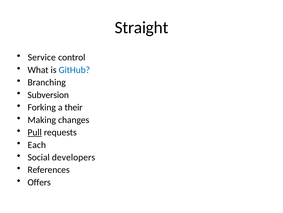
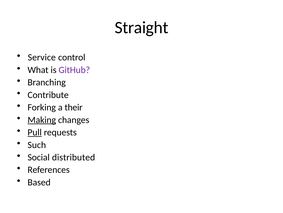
GitHub colour: blue -> purple (74, 70)
Subversion: Subversion -> Contribute (48, 95)
Making underline: none -> present (42, 119)
Each: Each -> Such (37, 144)
developers: developers -> distributed (74, 157)
Offers: Offers -> Based (39, 182)
